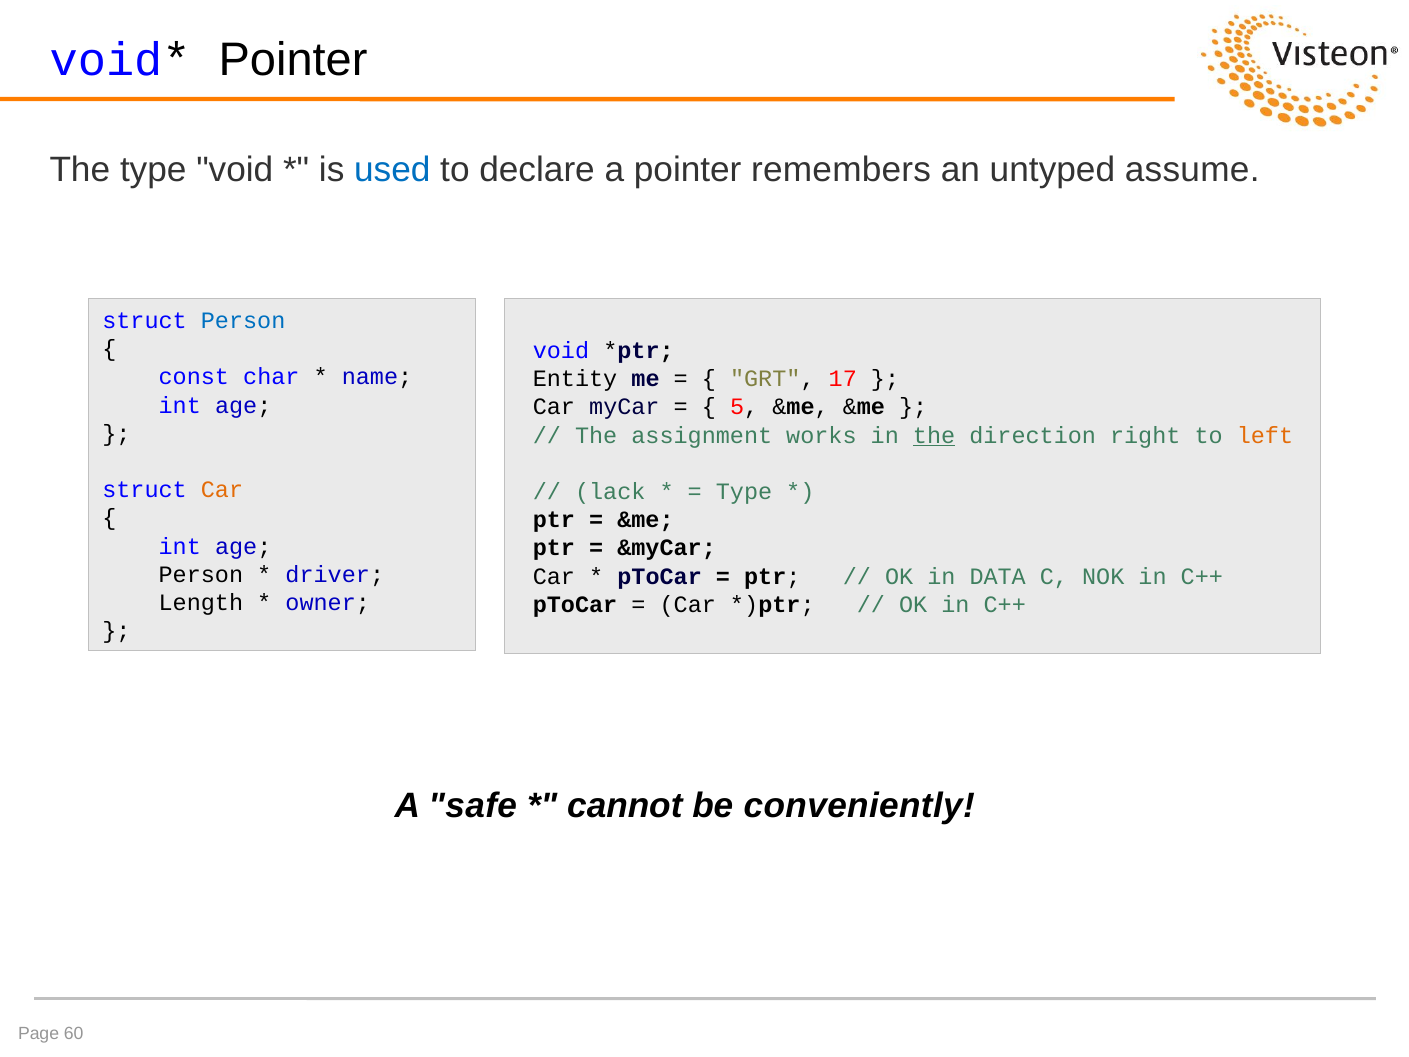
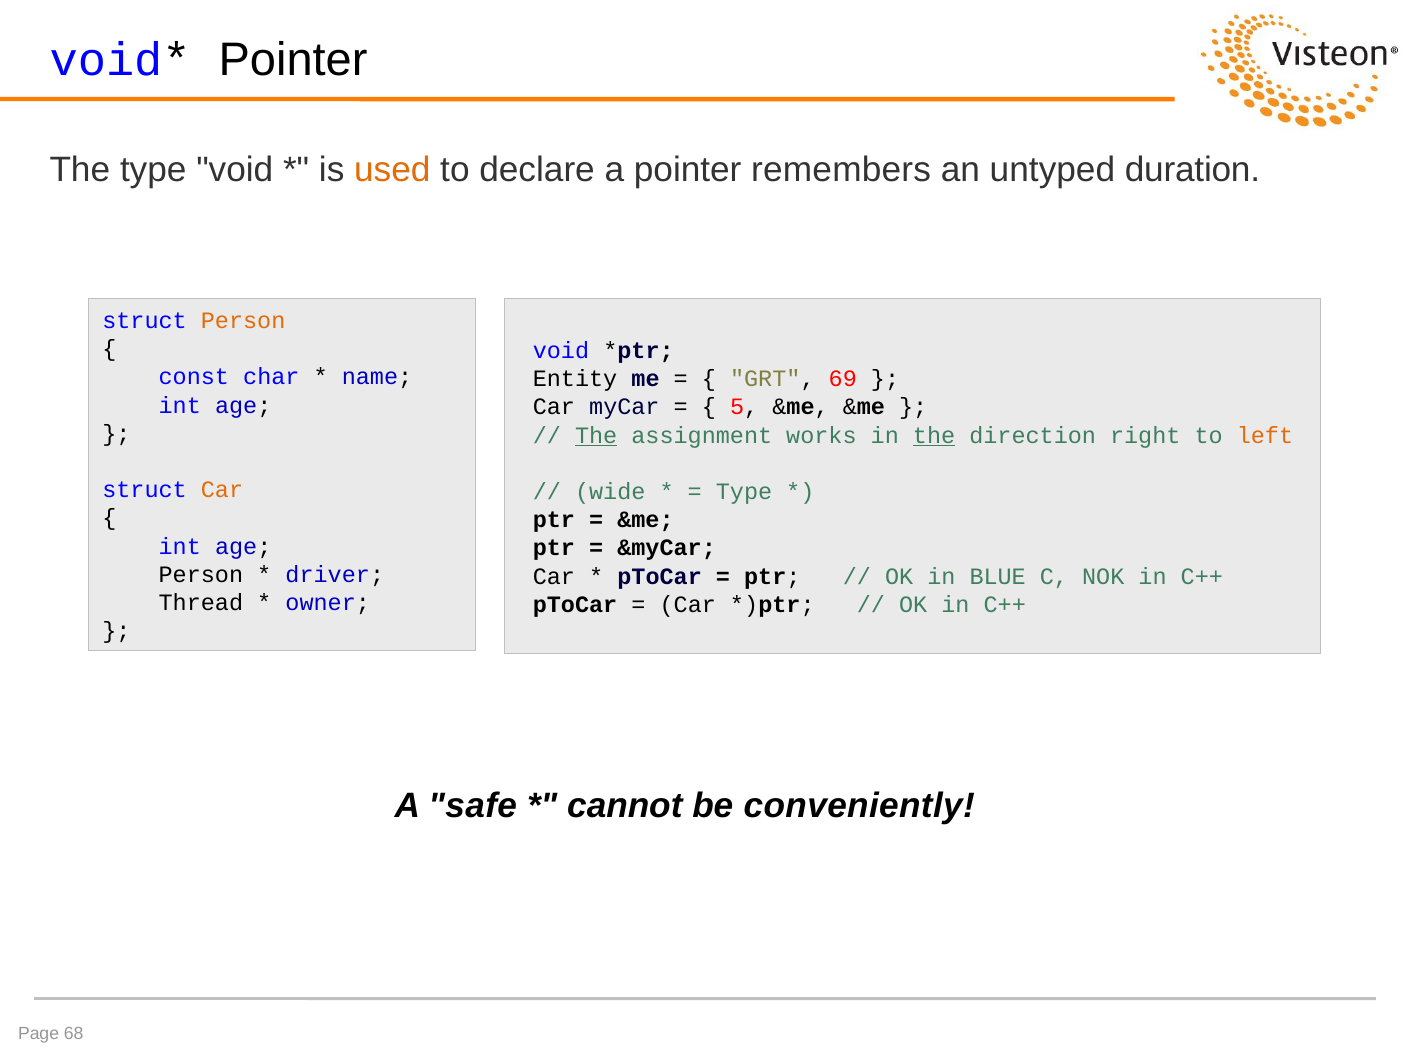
used colour: blue -> orange (392, 170)
assume: assume -> duration (1192, 170)
Person colour: blue -> orange (243, 321)
17: 17 -> 69 (843, 379)
The underline: none -> present (596, 435)
lack: lack -> wide (610, 492)
DATA: DATA -> BLUE (998, 576)
Length: Length -> Thread (201, 603)
60: 60 -> 68 (74, 1033)
